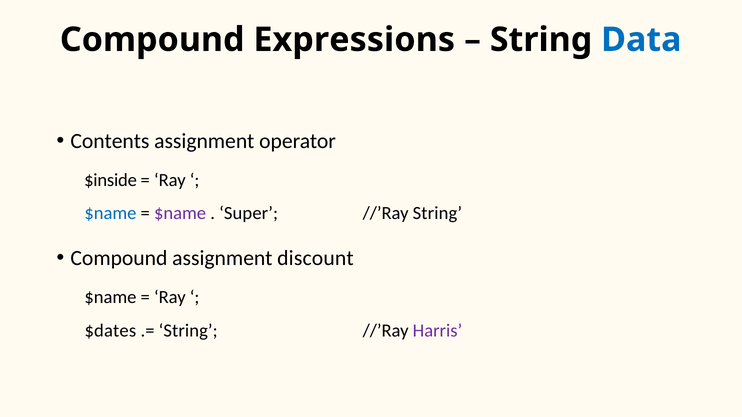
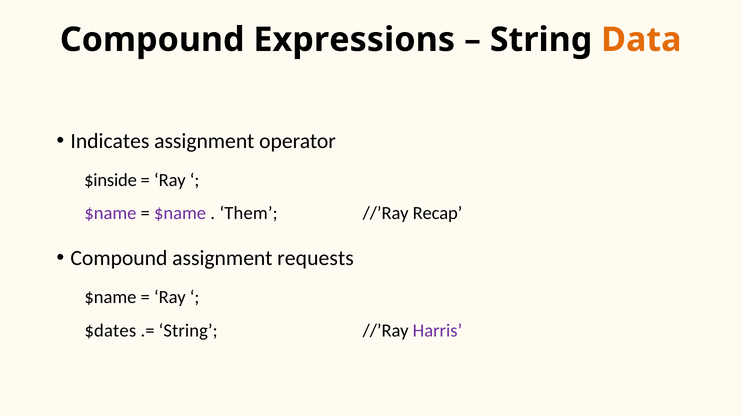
Data colour: blue -> orange (641, 40)
Contents: Contents -> Indicates (110, 141)
$name colour: blue -> purple (110, 214)
Super: Super -> Them (249, 214)
//’Ray String: String -> Recap (438, 214)
discount: discount -> requests (316, 259)
